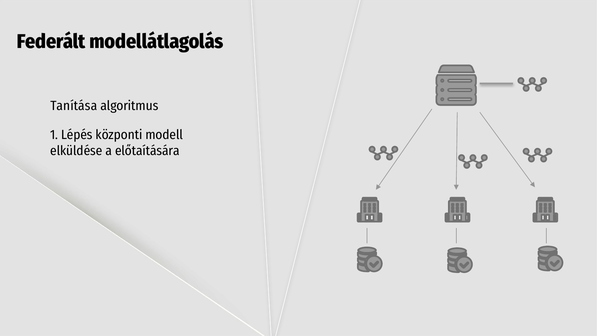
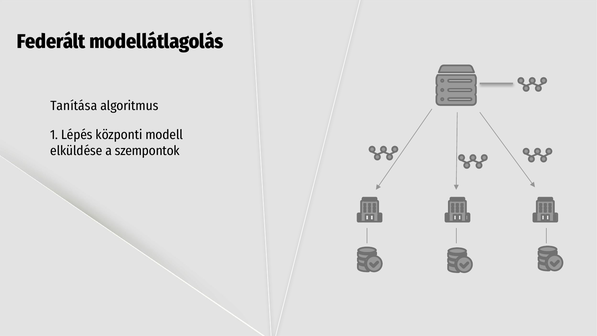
előtaítására: előtaítására -> szempontok (147, 151)
